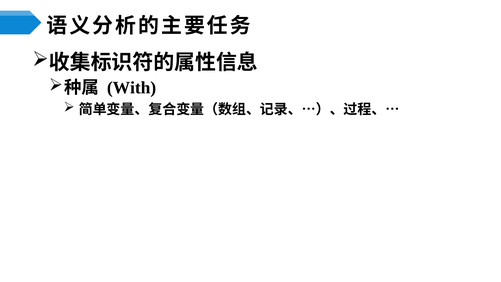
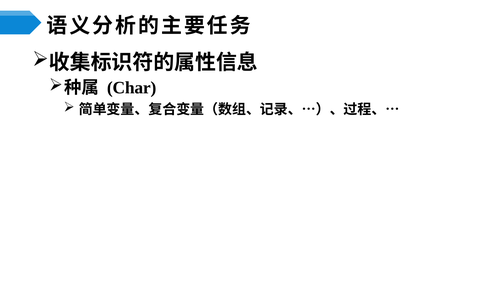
With: With -> Char (132, 88)
